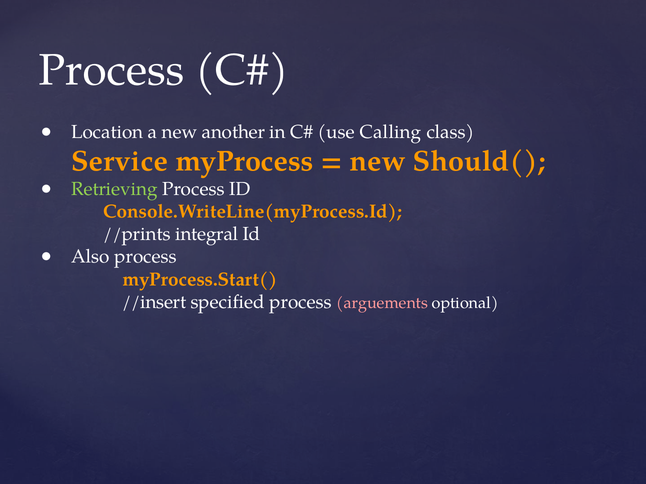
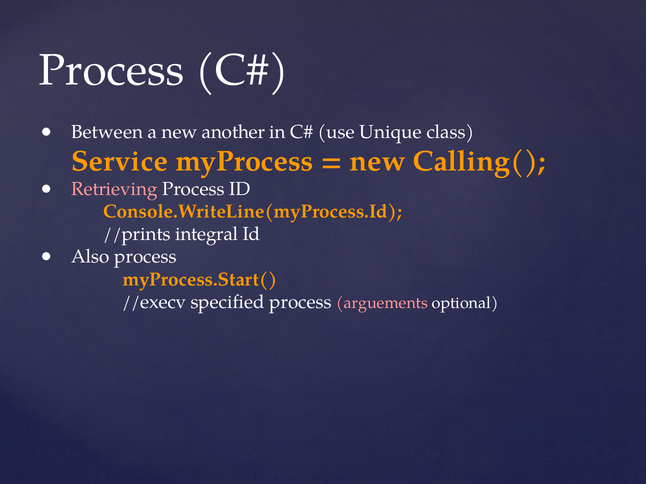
Location: Location -> Between (107, 132)
Calling: Calling -> Unique (391, 132)
Should(: Should( -> Calling( (479, 161)
Retrieving colour: light green -> pink (114, 189)
//insert: //insert -> //execv (154, 302)
